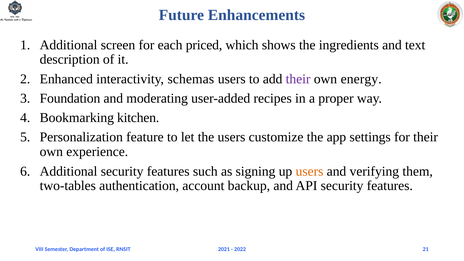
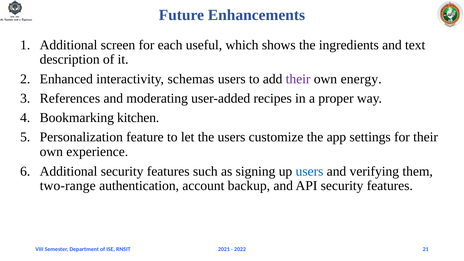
priced: priced -> useful (204, 45)
Foundation: Foundation -> References (70, 98)
users colour: orange -> blue (310, 171)
two-tables: two-tables -> two-range (68, 186)
